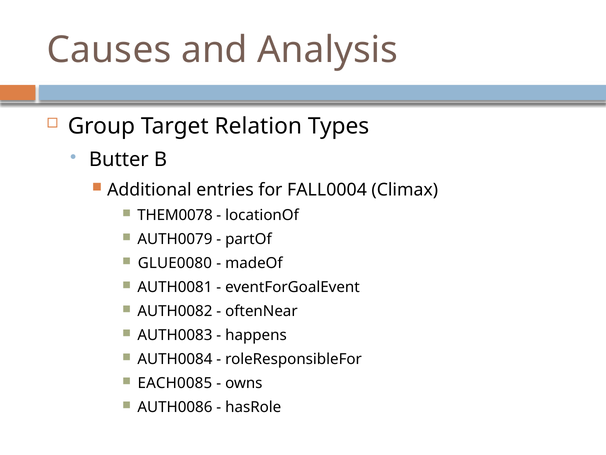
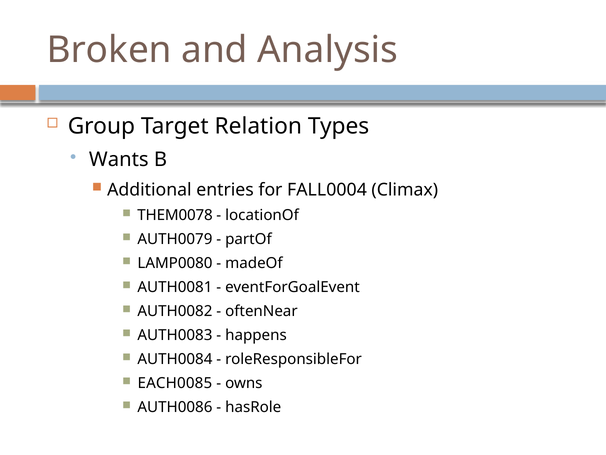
Causes: Causes -> Broken (109, 50)
Butter: Butter -> Wants (119, 160)
GLUE0080: GLUE0080 -> LAMP0080 (175, 263)
